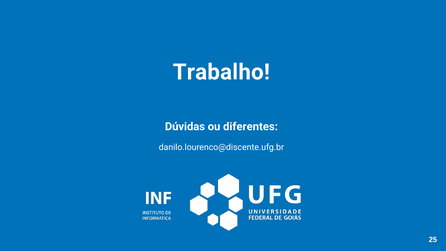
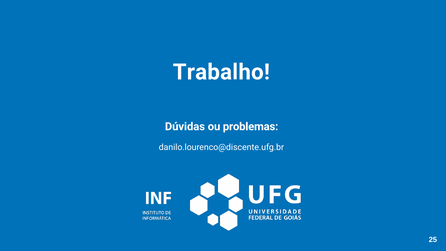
diferentes: diferentes -> problemas (251, 126)
